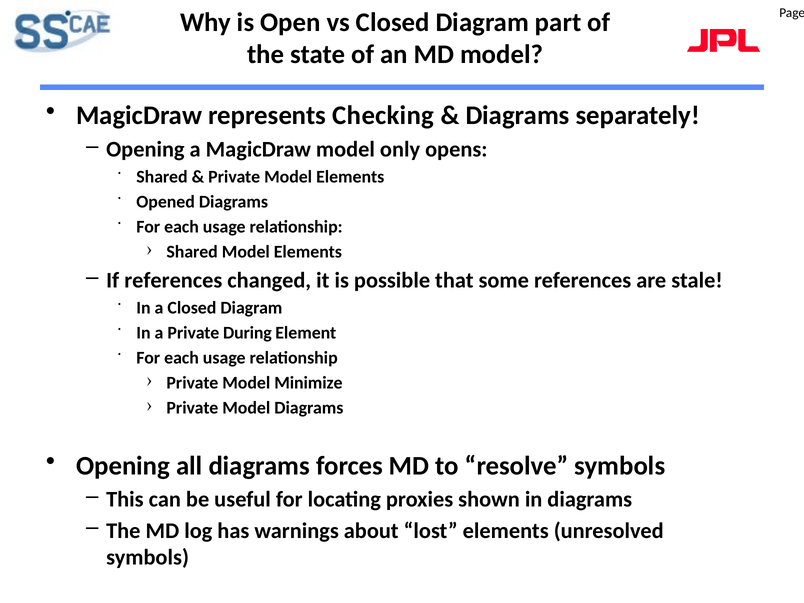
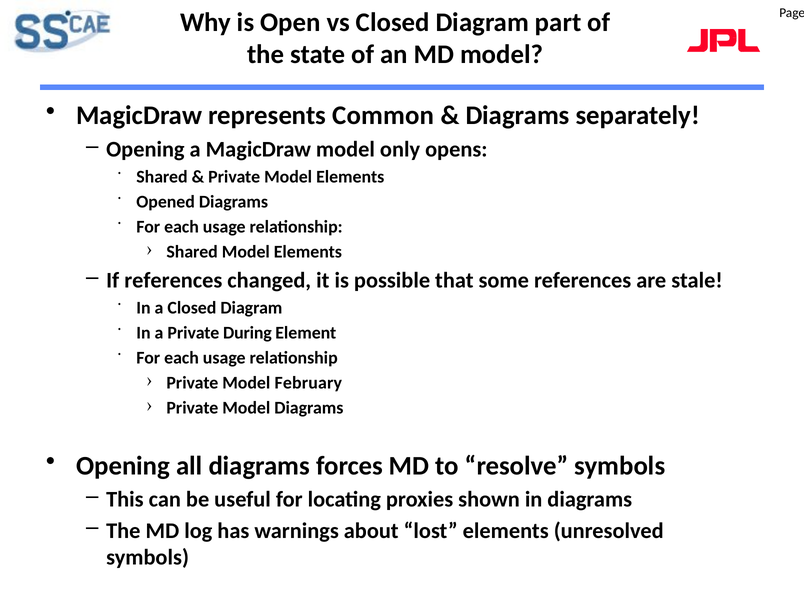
Checking: Checking -> Common (383, 116)
Minimize: Minimize -> February (308, 383)
